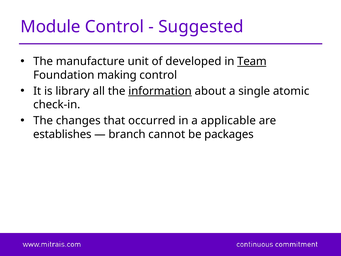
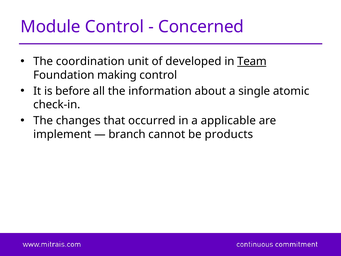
Suggested: Suggested -> Concerned (201, 27)
manufacture: manufacture -> coordination (90, 61)
library: library -> before (73, 91)
information underline: present -> none (160, 91)
establishes: establishes -> implement (62, 134)
packages: packages -> products (229, 134)
